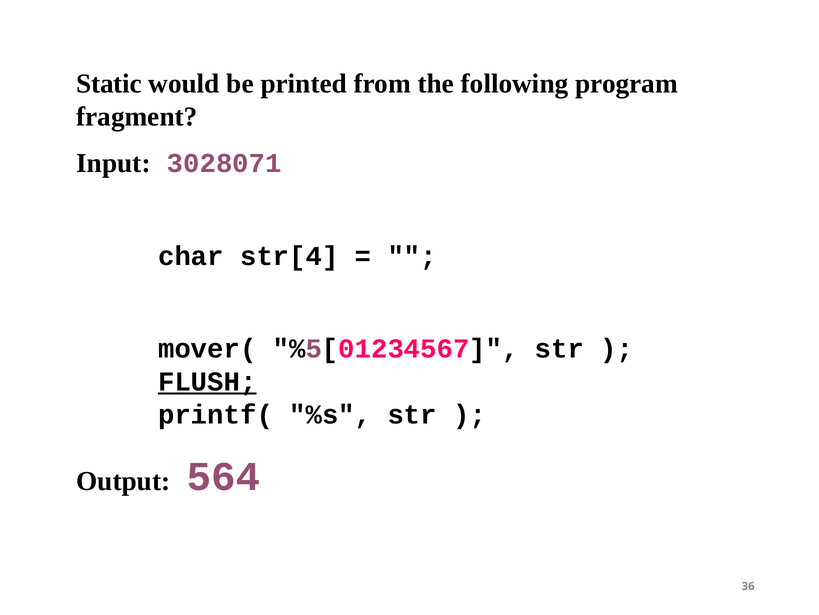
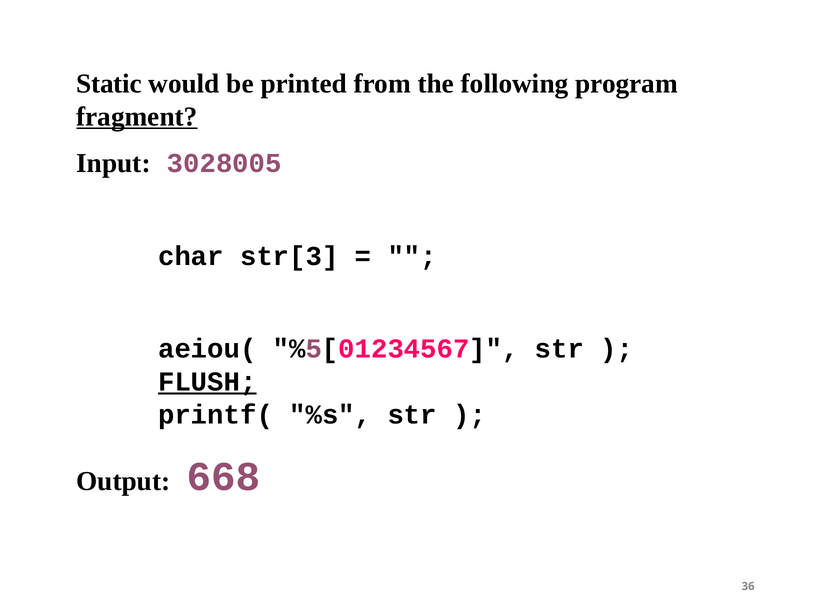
fragment underline: none -> present (137, 116)
3028071: 3028071 -> 3028005 (224, 163)
str[4: str[4 -> str[3 (289, 256)
mover(: mover( -> aeiou( (207, 348)
564: 564 -> 668 (224, 476)
